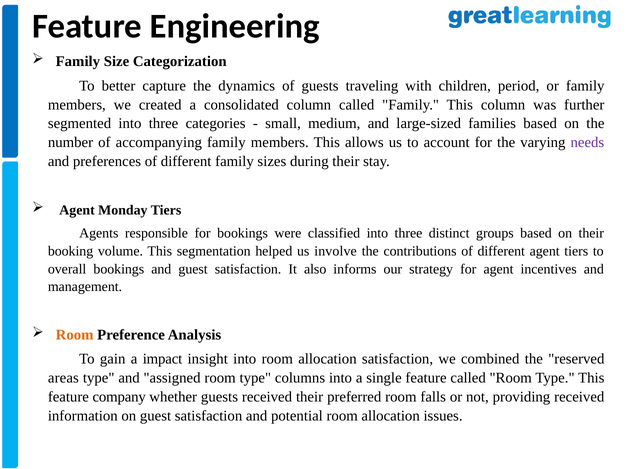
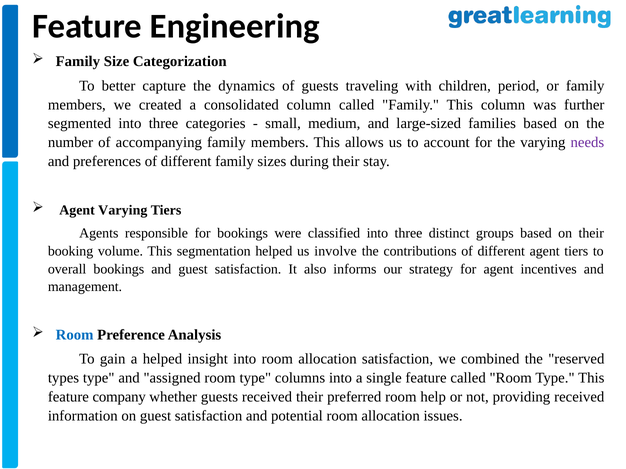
Agent Monday: Monday -> Varying (123, 210)
Room colour: orange -> blue (75, 335)
a impact: impact -> helped (162, 359)
areas: areas -> types (63, 378)
falls: falls -> help (433, 397)
